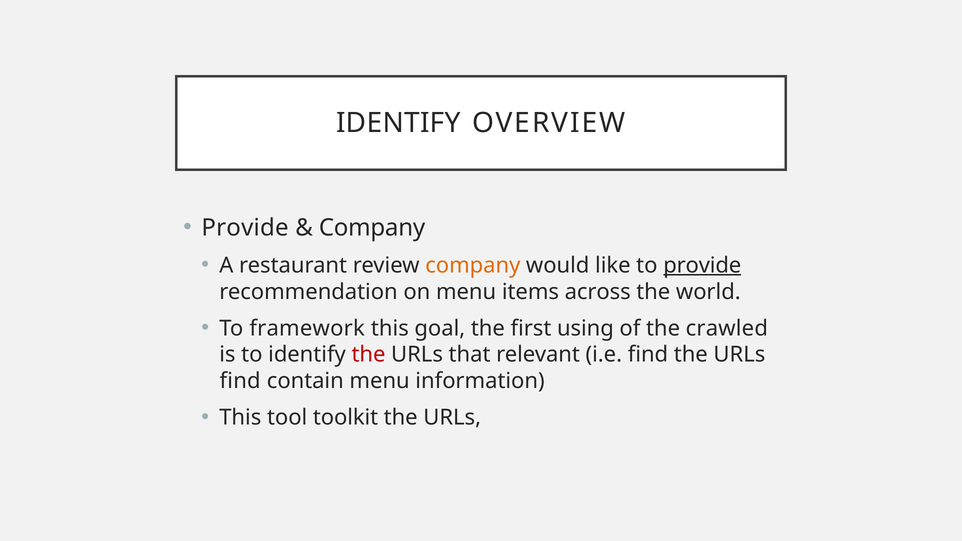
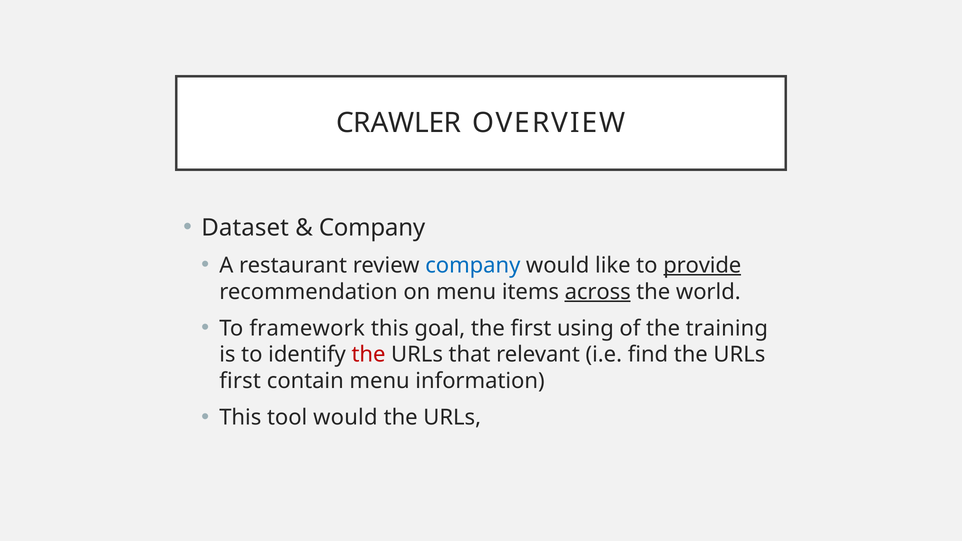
IDENTIFY: IDENTIFY -> CRAWLER (399, 123)
Provide: Provide -> Dataset (245, 228)
company colour: orange -> blue (473, 265)
across underline: none -> present (598, 292)
crawled: crawled -> training (727, 328)
find: find -> first (240, 381)
tool toolkit: toolkit -> would (345, 418)
